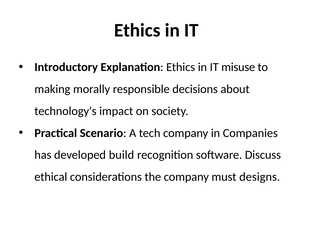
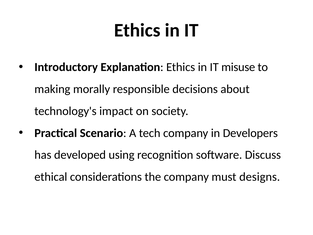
Companies: Companies -> Developers (250, 133)
build: build -> using (122, 155)
